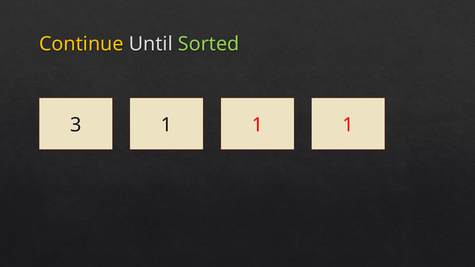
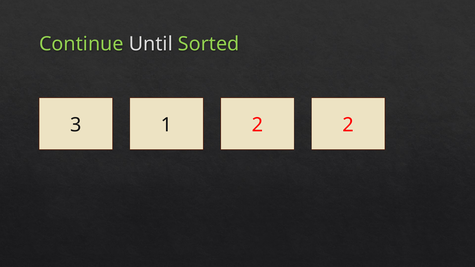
Continue colour: yellow -> light green (81, 44)
3 1: 1 -> 2 (257, 125)
1: 1 -> 2 (348, 125)
